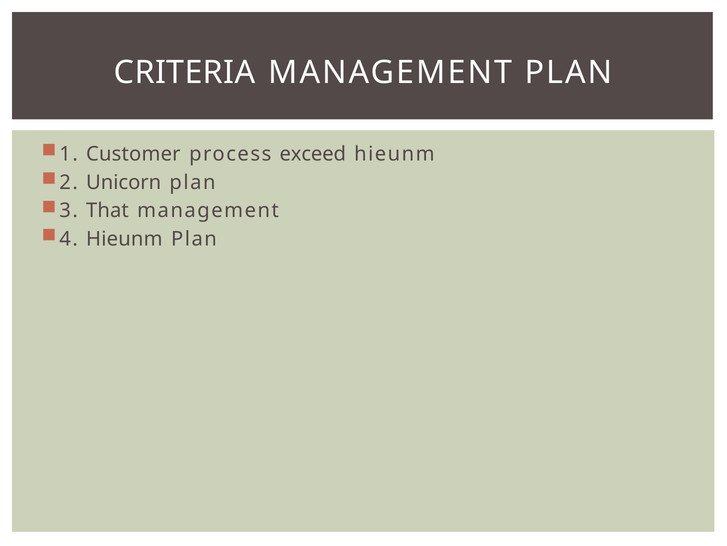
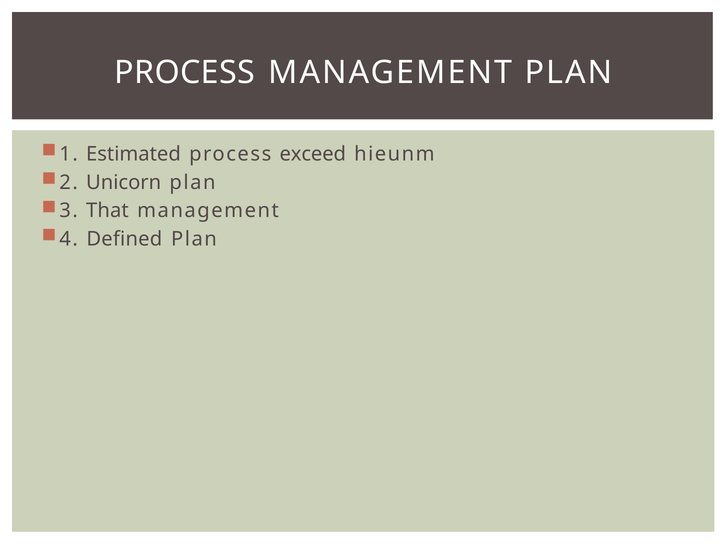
CRITERIA: CRITERIA -> PROCESS (185, 72)
Customer: Customer -> Estimated (133, 154)
4 Hieunm: Hieunm -> Defined (124, 239)
